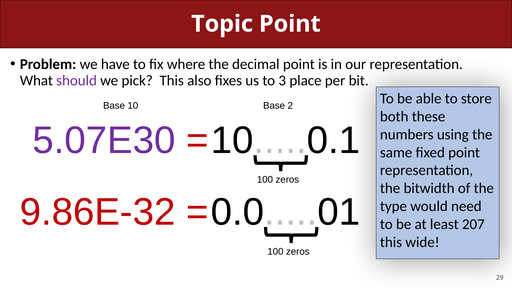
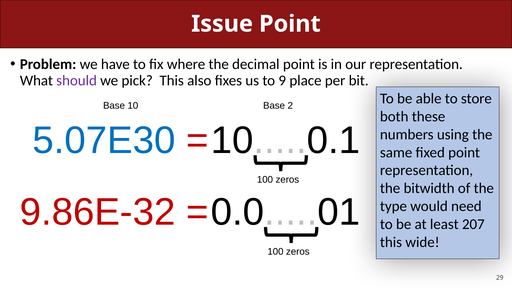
Topic: Topic -> Issue (222, 24)
3: 3 -> 9 (282, 80)
5.07E30 colour: purple -> blue (104, 140)
